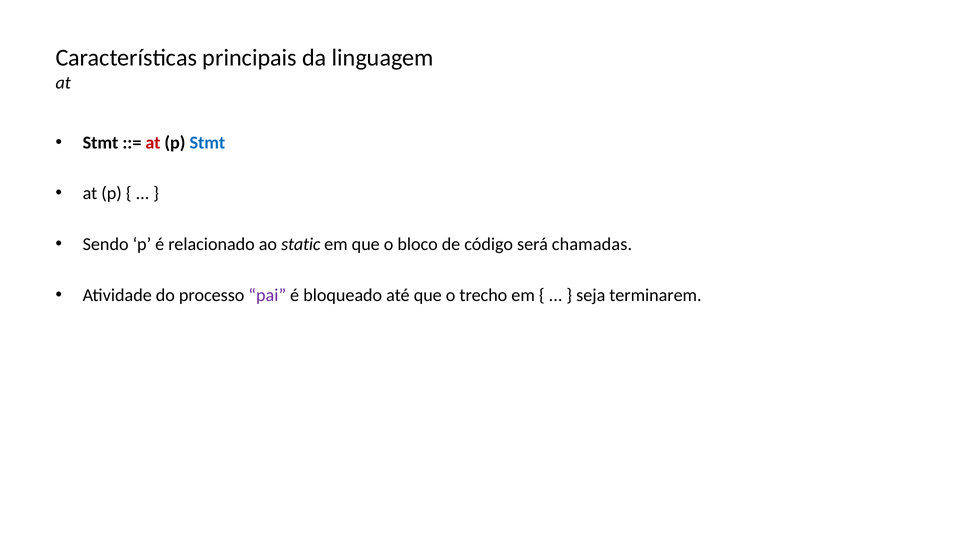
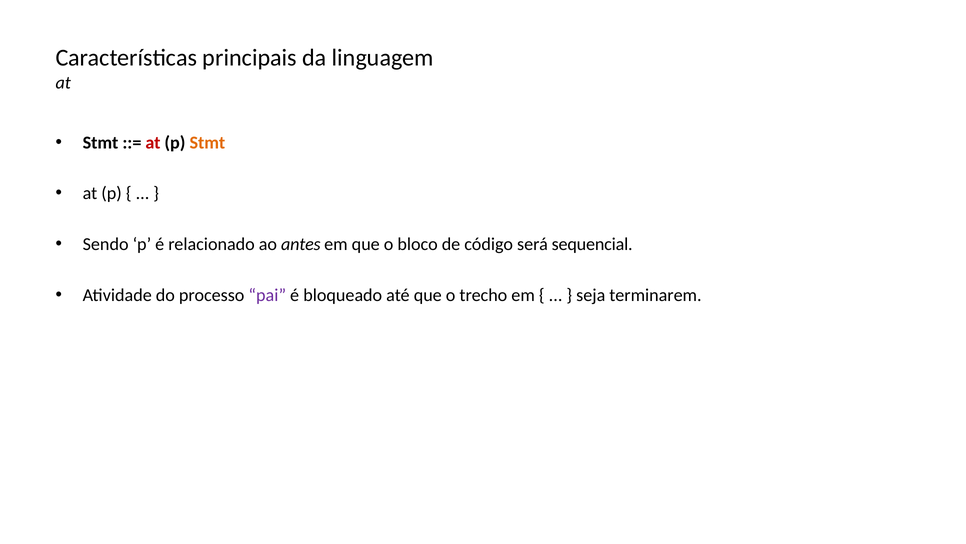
Stmt colour: blue -> orange (207, 143)
static: static -> antes (301, 244)
chamadas: chamadas -> sequencial (592, 244)
